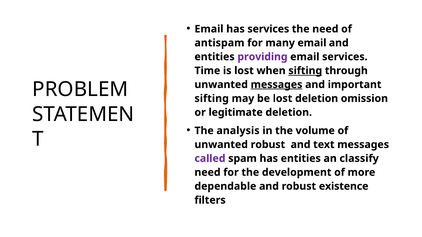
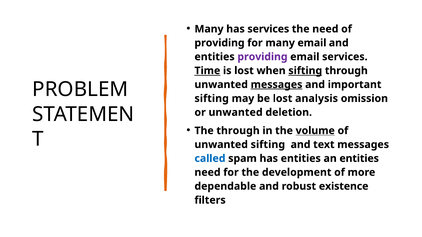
Email: Email -> Many (209, 29)
antispam: antispam -> providing (220, 43)
Time underline: none -> present (207, 71)
lost deletion: deletion -> analysis (317, 99)
or legitimate: legitimate -> unwanted (236, 113)
The analysis: analysis -> through (238, 131)
volume underline: none -> present (315, 131)
unwanted robust: robust -> sifting (268, 145)
called colour: purple -> blue (210, 159)
an classify: classify -> entities (359, 159)
